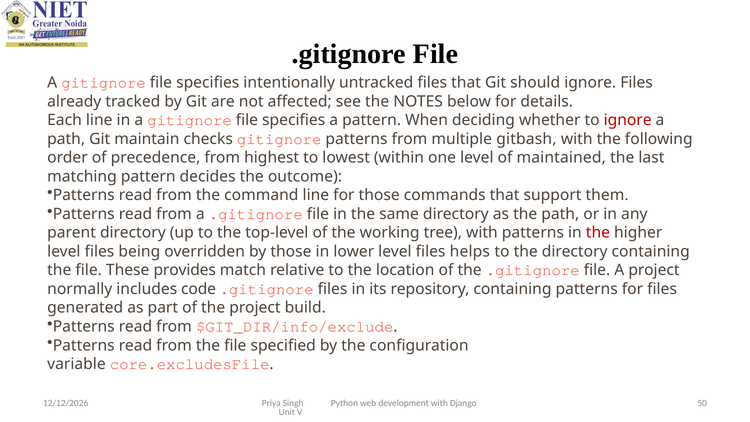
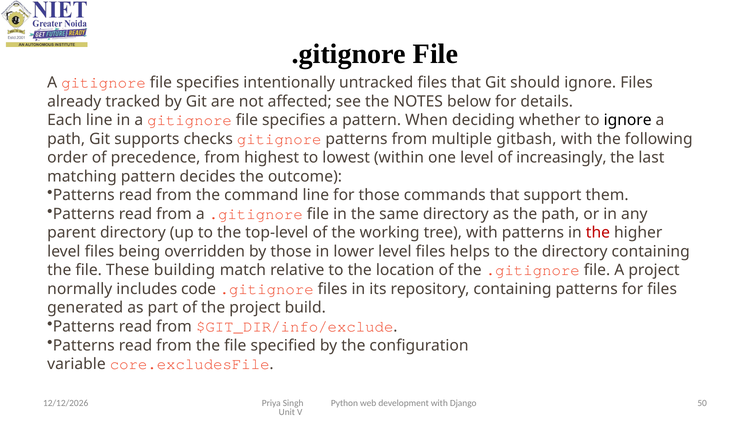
ignore colour: red -> black (628, 120)
maintain: maintain -> supports (147, 139)
maintained: maintained -> increasingly (561, 158)
provides: provides -> building (185, 270)
